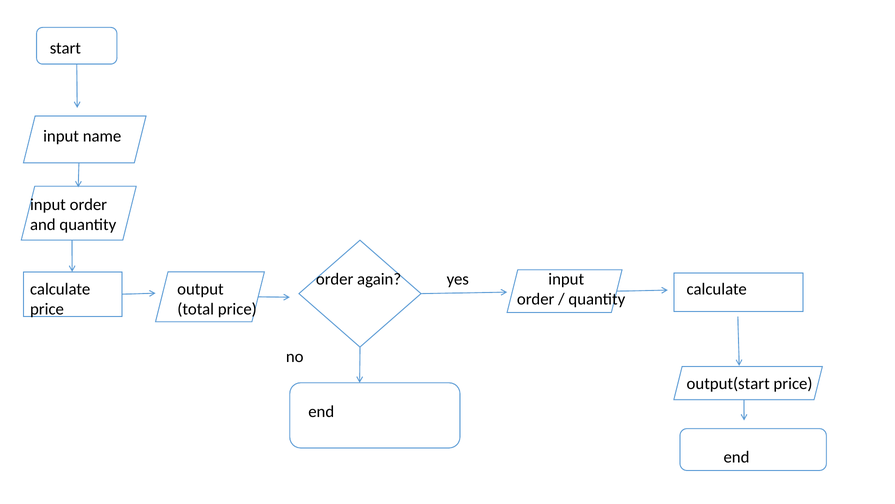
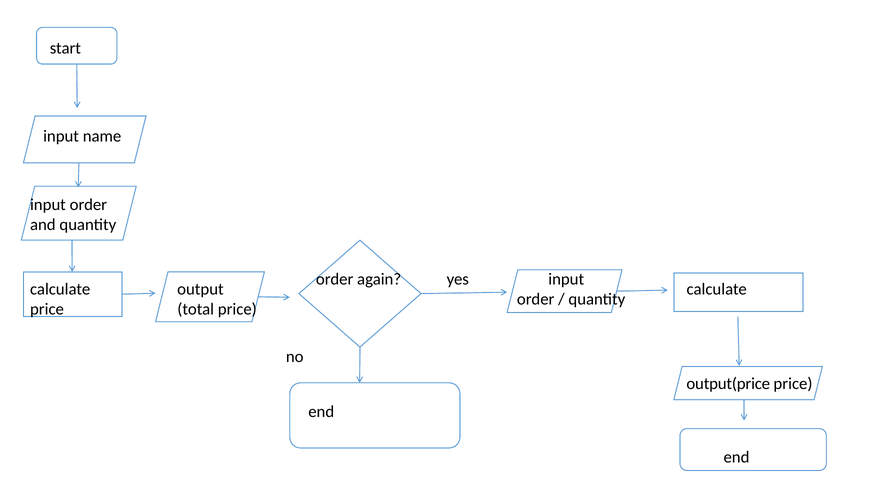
output(start: output(start -> output(price (728, 383)
